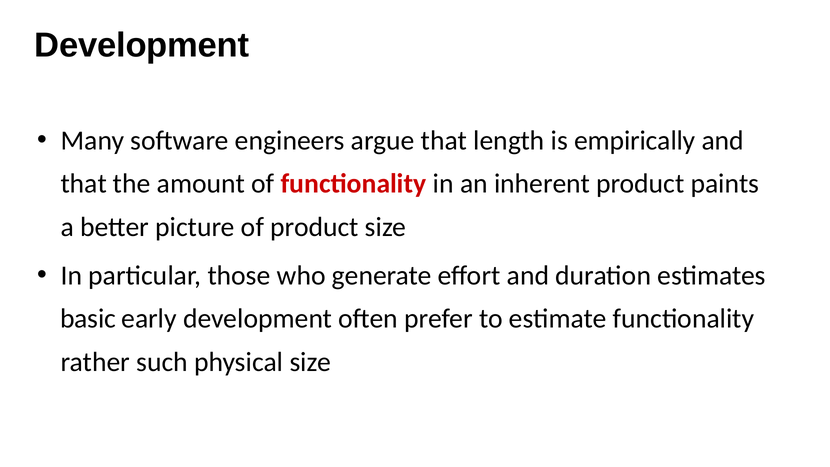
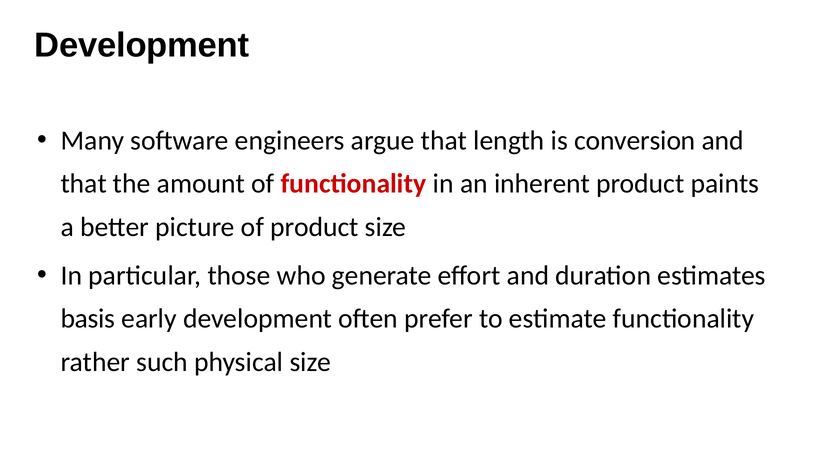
empirically: empirically -> conversion (635, 141)
basic: basic -> basis (88, 319)
